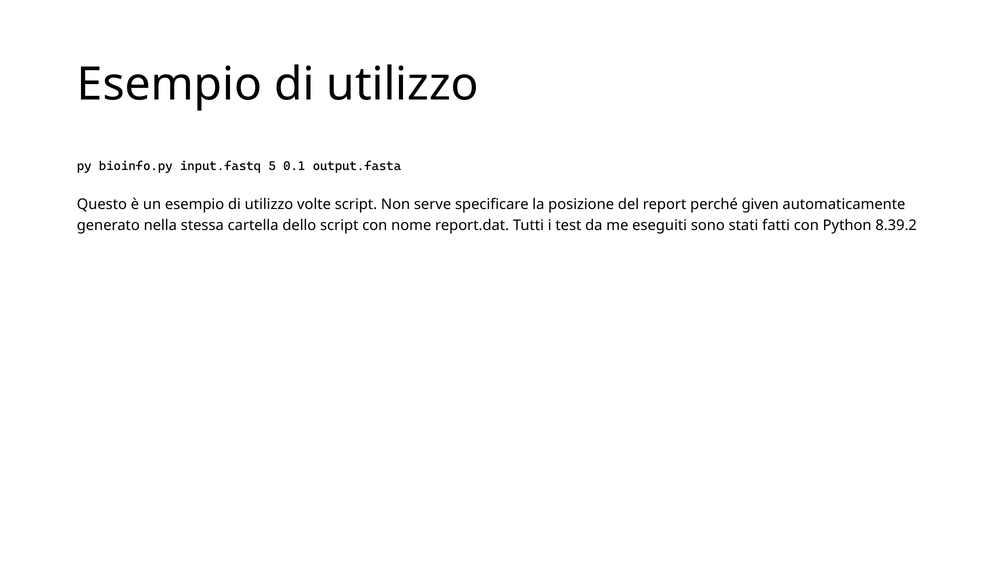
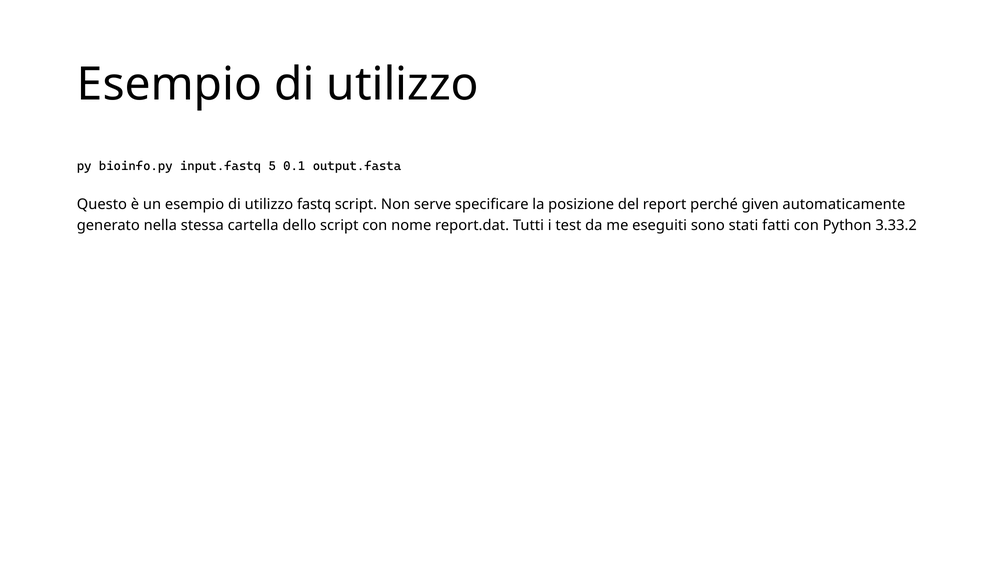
volte: volte -> fastq (314, 204)
8.39.2: 8.39.2 -> 3.33.2 (896, 226)
